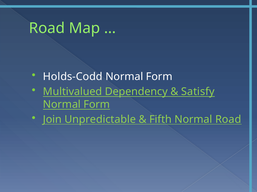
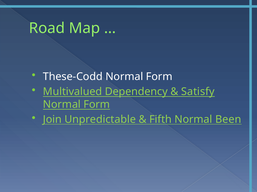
Holds-Codd: Holds-Codd -> These-Codd (73, 77)
Normal Road: Road -> Been (228, 120)
